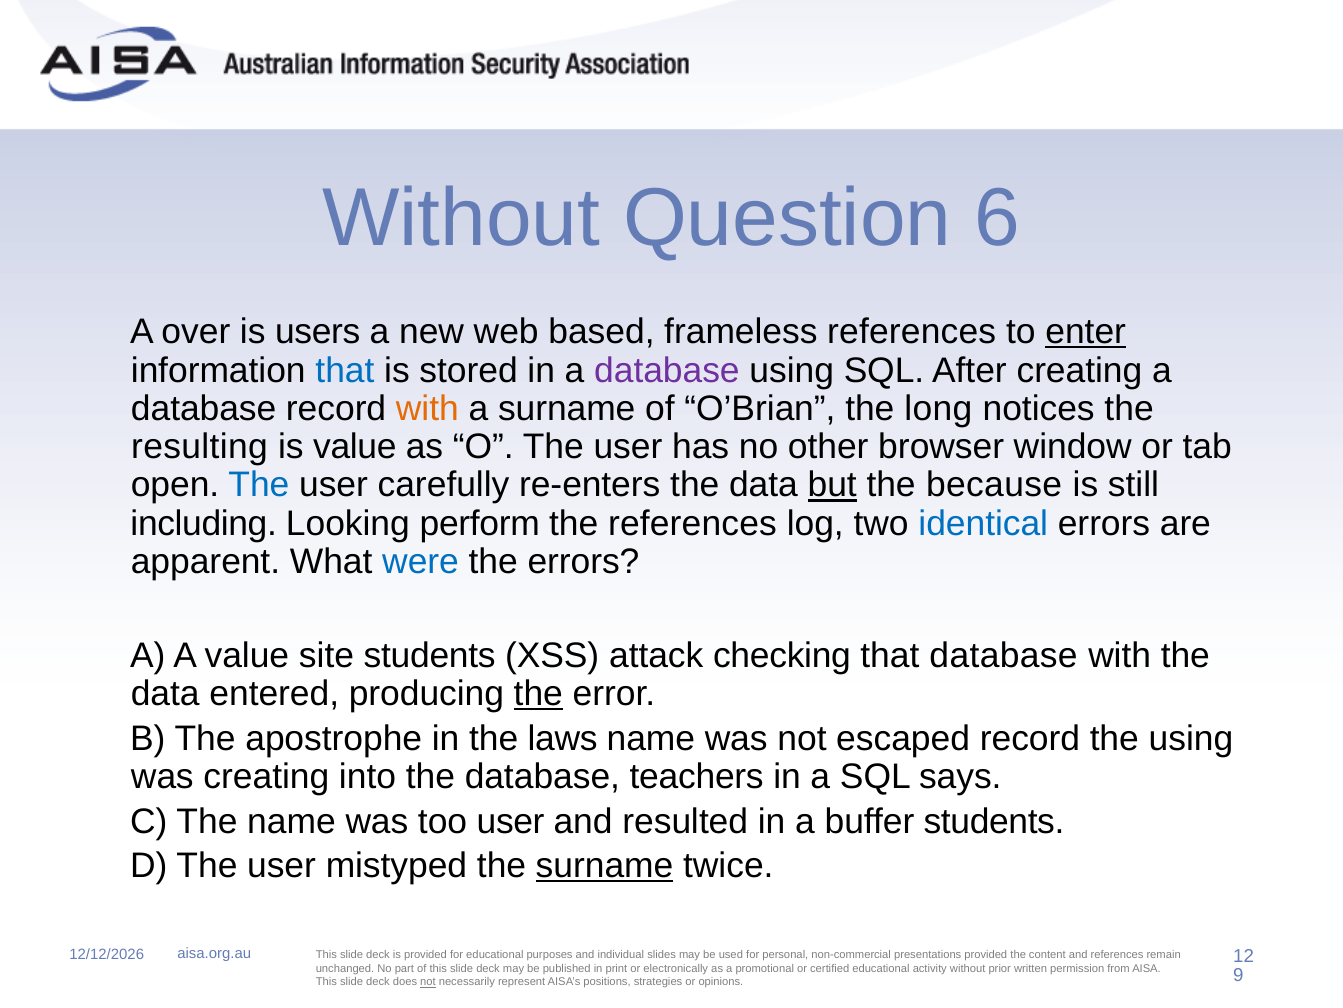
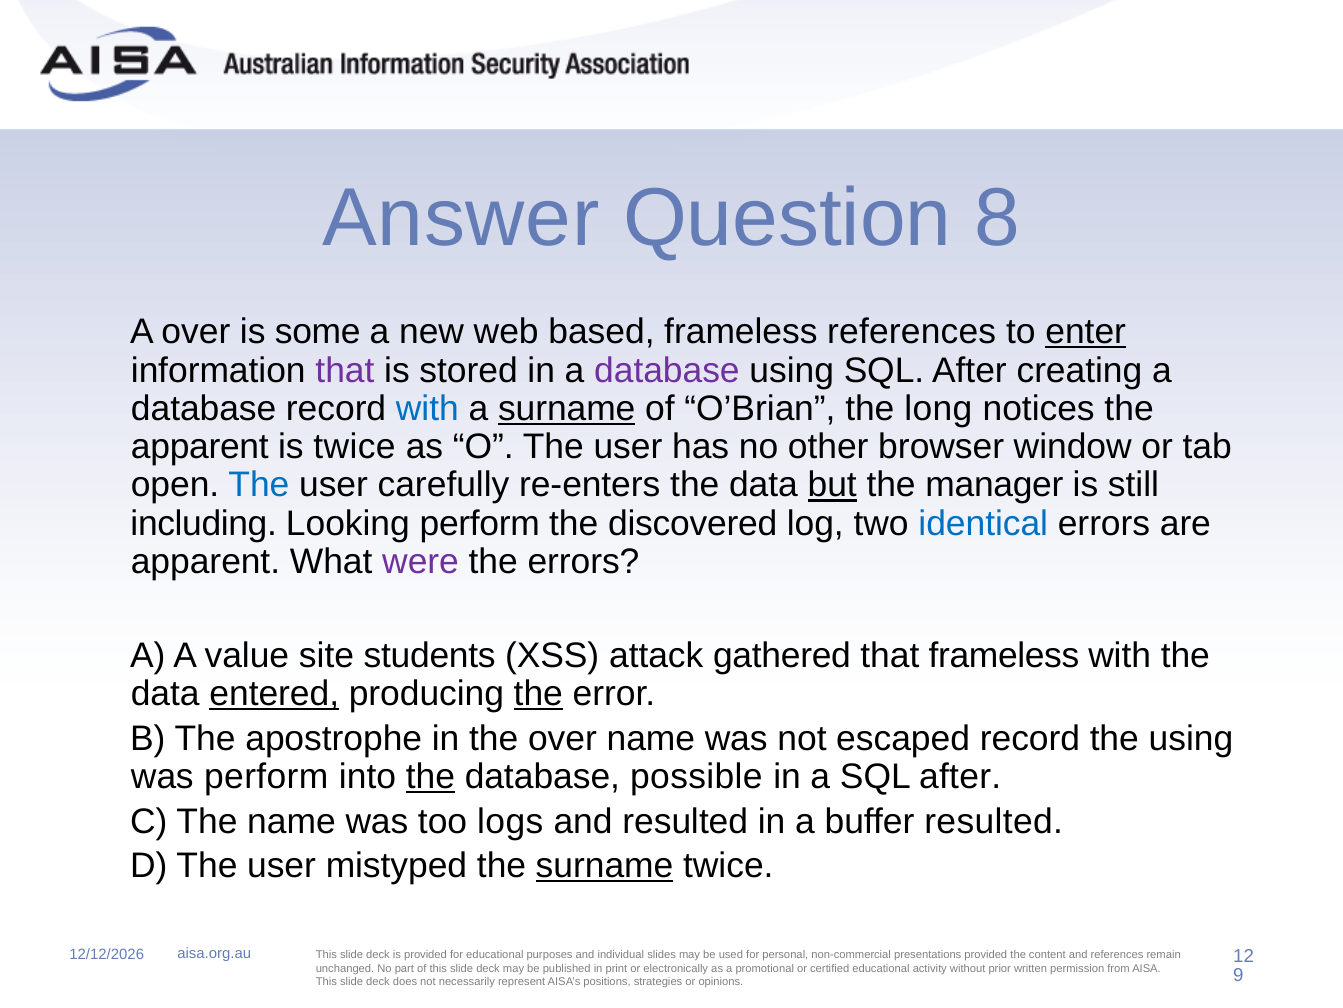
Without: Without -> Answer (461, 218)
6: 6 -> 8 (997, 218)
users: users -> some (318, 332)
that colour: blue -> purple (345, 370)
with colour: orange -> blue (427, 408)
surname underline: none -> present (567, 408)
resulting: resulting -> apparent (200, 447)
is value: value -> twice (355, 447)
because: because -> manager (994, 485)
the references: references -> discovered (693, 523)
were colour: blue -> purple (421, 561)
checking: checking -> gathered (782, 655)
that database: database -> frameless (1004, 655)
entered underline: none -> present (274, 693)
the laws: laws -> over (562, 738)
was creating: creating -> perform (266, 776)
the underline: none -> present (430, 776)
teachers: teachers -> possible (696, 776)
a SQL says: says -> after (960, 776)
too user: user -> logs (510, 821)
buffer students: students -> resulted (994, 821)
not underline: present -> none (428, 981)
